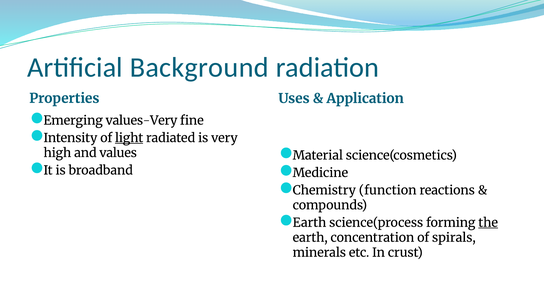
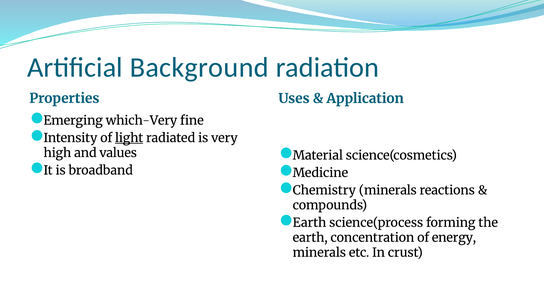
values-Very: values-Very -> which-Very (141, 121)
function: function -> minerals (388, 190)
the underline: present -> none (488, 223)
spirals: spirals -> energy (454, 238)
